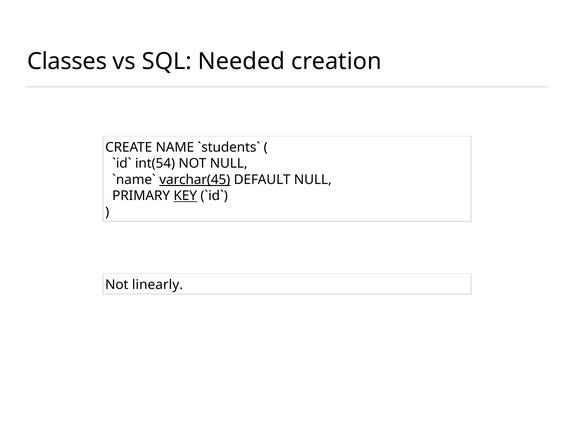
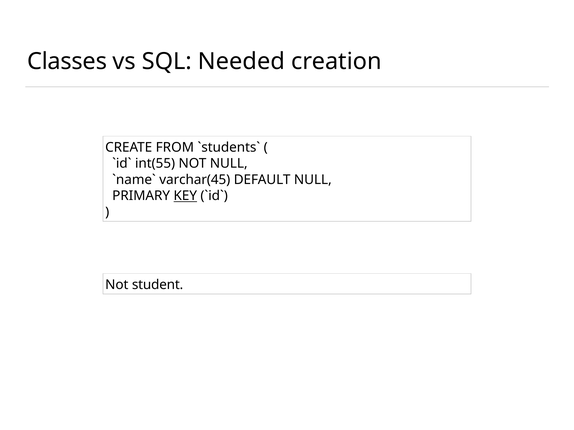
NAME: NAME -> FROM (175, 148)
int(54: int(54 -> int(55 (155, 164)
varchar(45 underline: present -> none (195, 180)
linearly: linearly -> student (158, 285)
